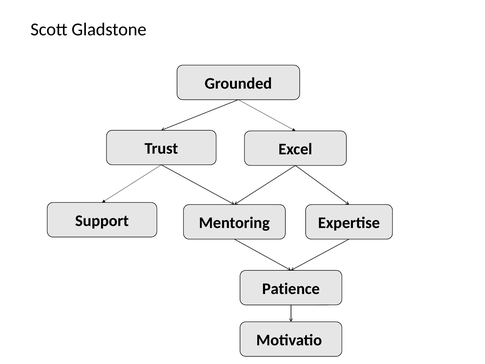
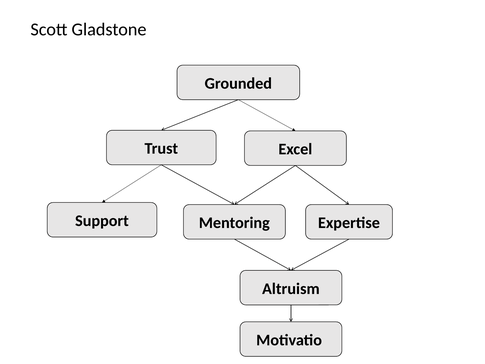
Patience: Patience -> Altruism (291, 289)
